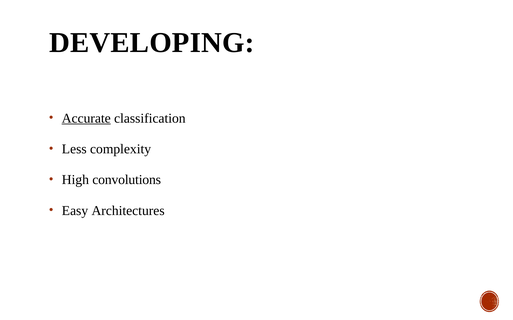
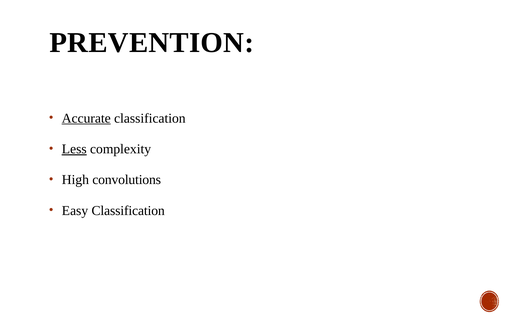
DEVELOPING: DEVELOPING -> PREVENTION (152, 43)
Less underline: none -> present (74, 149)
Easy Architectures: Architectures -> Classification (128, 211)
